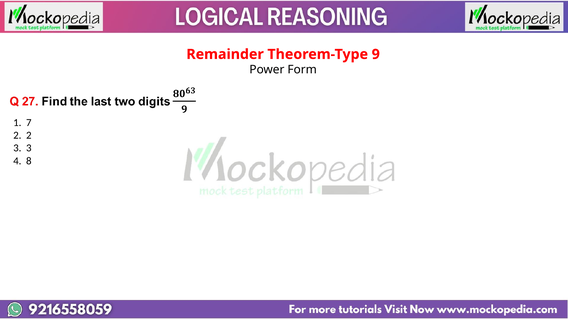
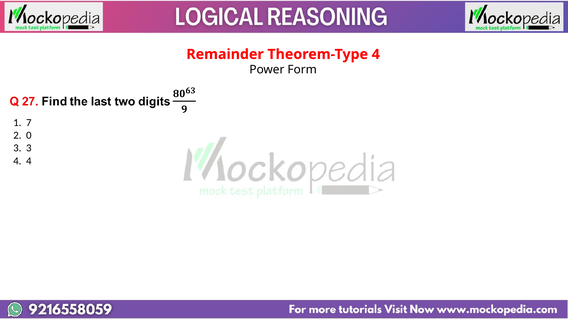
Theorem-Type 9: 9 -> 4 (376, 54)
2 2: 2 -> 0 (29, 136)
4 8: 8 -> 4 (29, 161)
